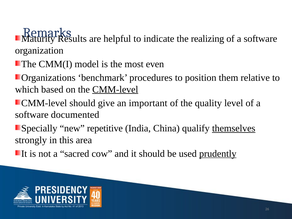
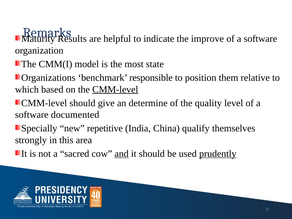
realizing: realizing -> improve (207, 39)
even: even -> state (155, 64)
procedures: procedures -> responsible (151, 78)
important: important -> determine (148, 103)
themselves underline: present -> none (234, 128)
and underline: none -> present (122, 154)
